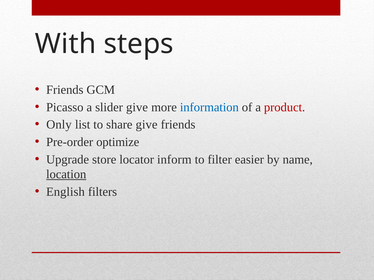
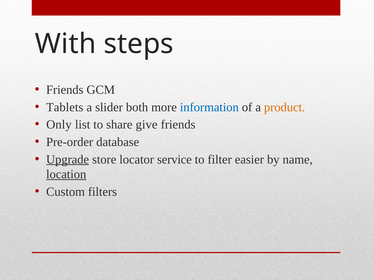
Picasso: Picasso -> Tablets (65, 107)
slider give: give -> both (137, 107)
product colour: red -> orange (285, 107)
optimize: optimize -> database (118, 142)
Upgrade underline: none -> present (68, 160)
inform: inform -> service (174, 160)
English: English -> Custom (66, 192)
